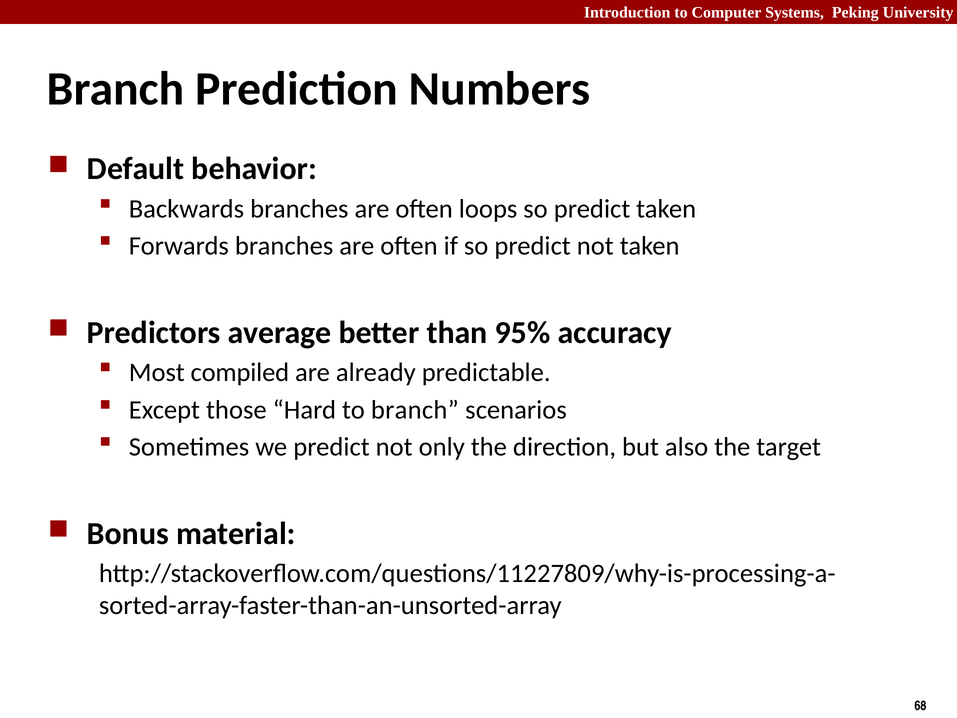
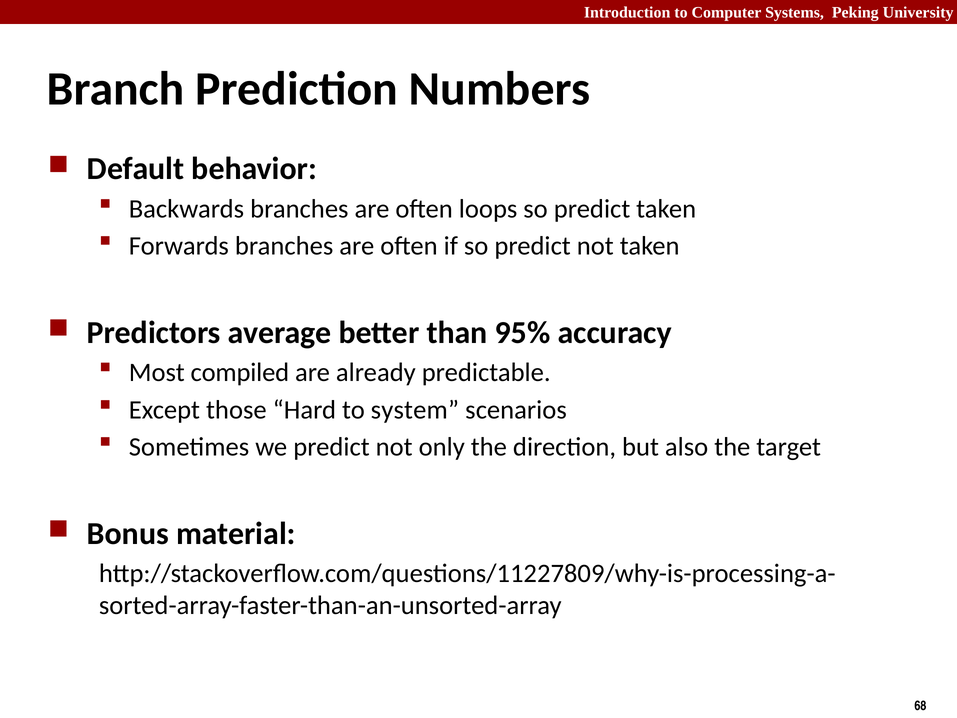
to branch: branch -> system (415, 410)
